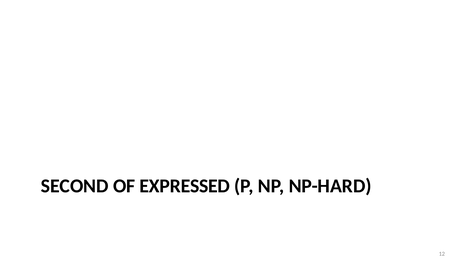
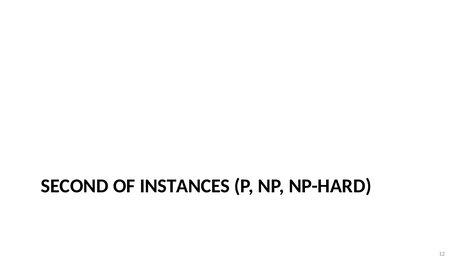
EXPRESSED: EXPRESSED -> INSTANCES (185, 186)
